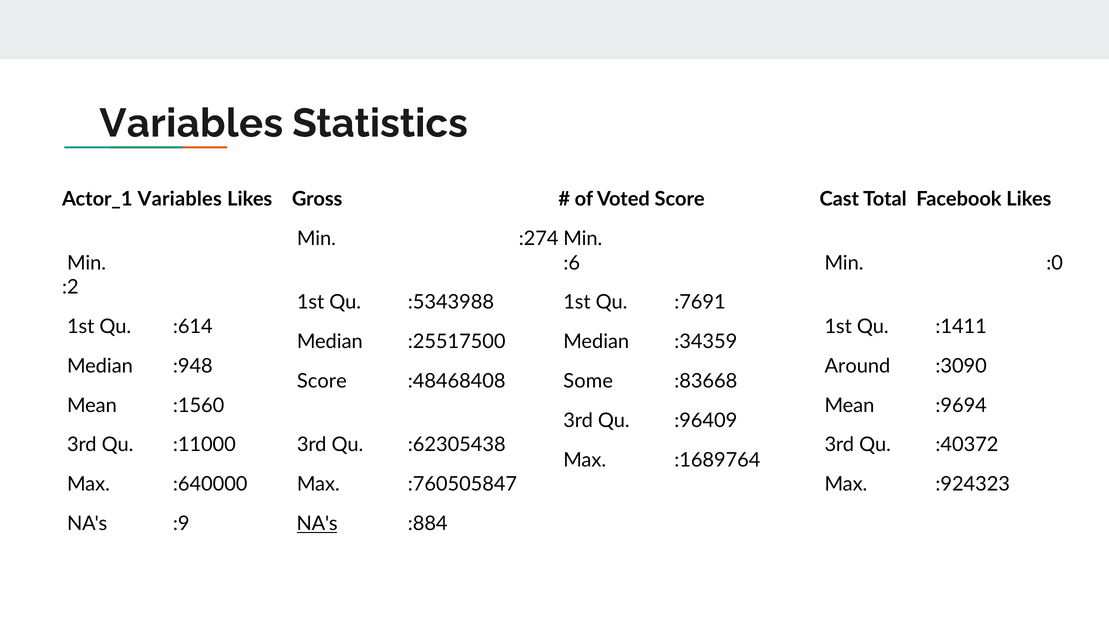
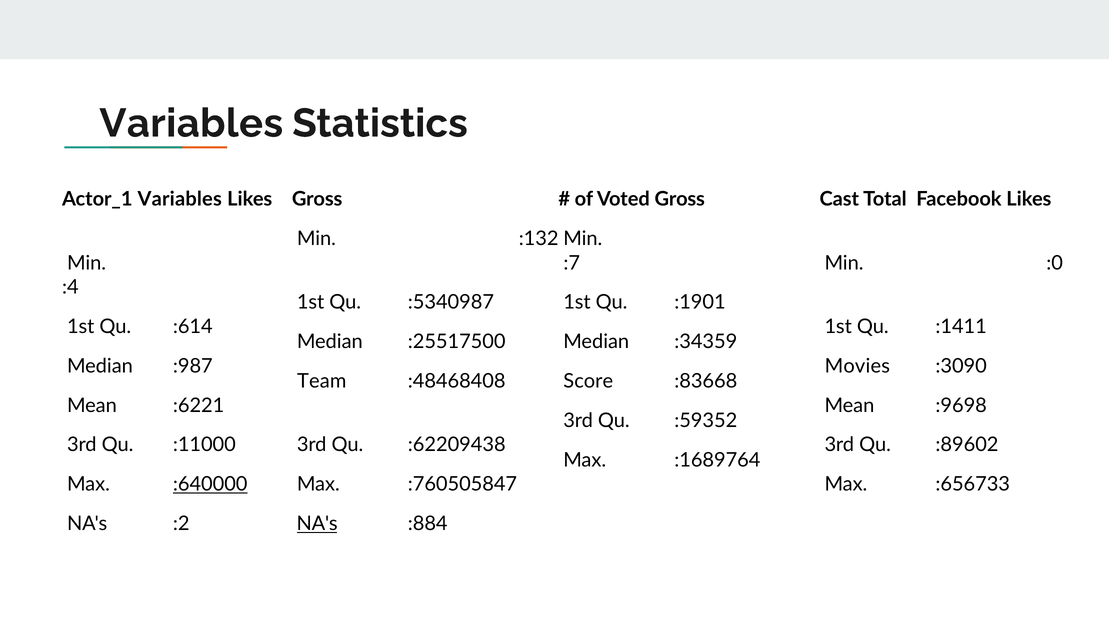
Voted Score: Score -> Gross (680, 199)
:274: :274 -> :132 (539, 239)
:6: :6 -> :7 (572, 263)
:2: :2 -> :4 (70, 287)
:5343988: :5343988 -> :5340987 (451, 302)
:7691: :7691 -> :1901 (700, 302)
:948: :948 -> :987 (193, 366)
Around: Around -> Movies (857, 366)
Score: Score -> Team (322, 381)
Some: Some -> Score (588, 381)
:1560: :1560 -> :6221 (199, 405)
:9694: :9694 -> :9698 (961, 405)
:96409: :96409 -> :59352 (706, 421)
:62305438: :62305438 -> :62209438 (457, 445)
:40372: :40372 -> :89602 (967, 445)
:640000 underline: none -> present (210, 484)
:924323: :924323 -> :656733 (973, 484)
:9: :9 -> :2 (181, 524)
